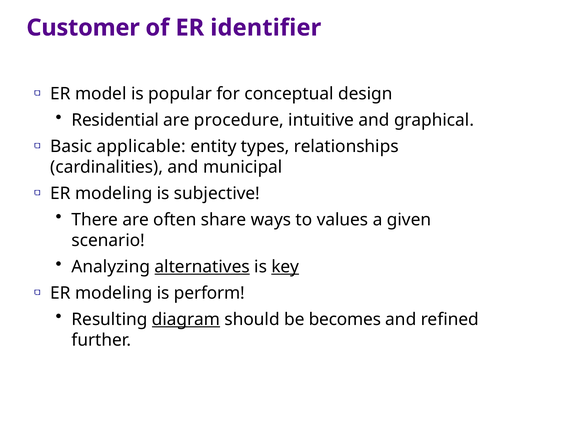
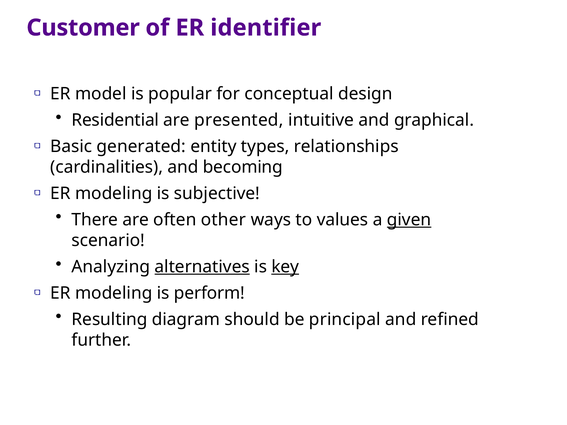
procedure: procedure -> presented (239, 120)
applicable: applicable -> generated (141, 147)
municipal: municipal -> becoming (243, 167)
share: share -> other (223, 220)
given underline: none -> present (409, 220)
diagram underline: present -> none (186, 320)
becomes: becomes -> principal (345, 320)
